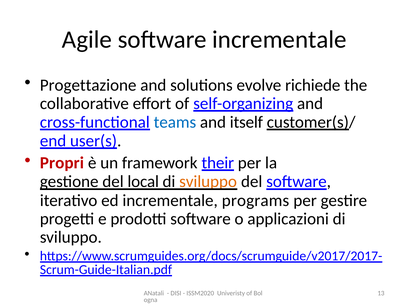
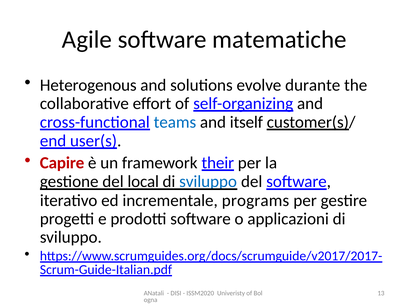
software incrementale: incrementale -> matematiche (279, 40)
Progettazione: Progettazione -> Heterogenous (88, 85)
richiede: richiede -> durante (313, 85)
Propri: Propri -> Capire (62, 163)
sviluppo colour: orange -> blue (208, 182)
